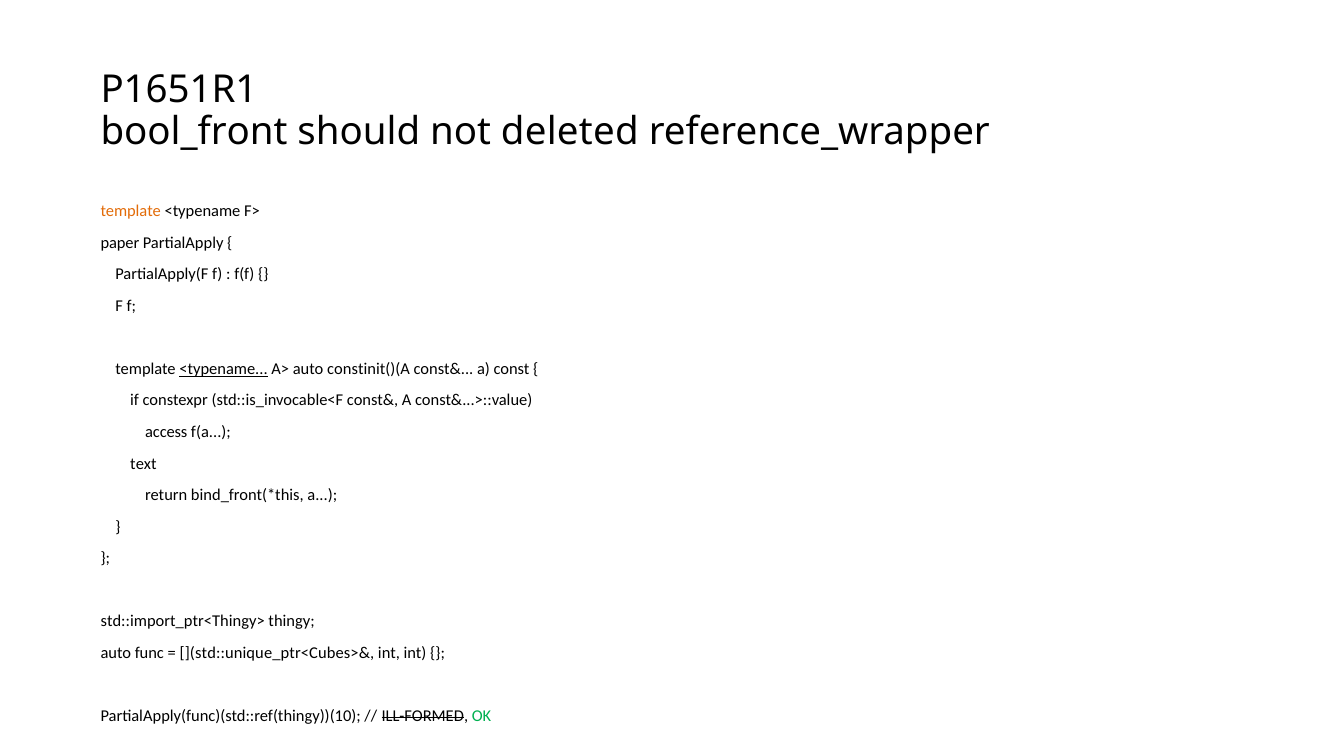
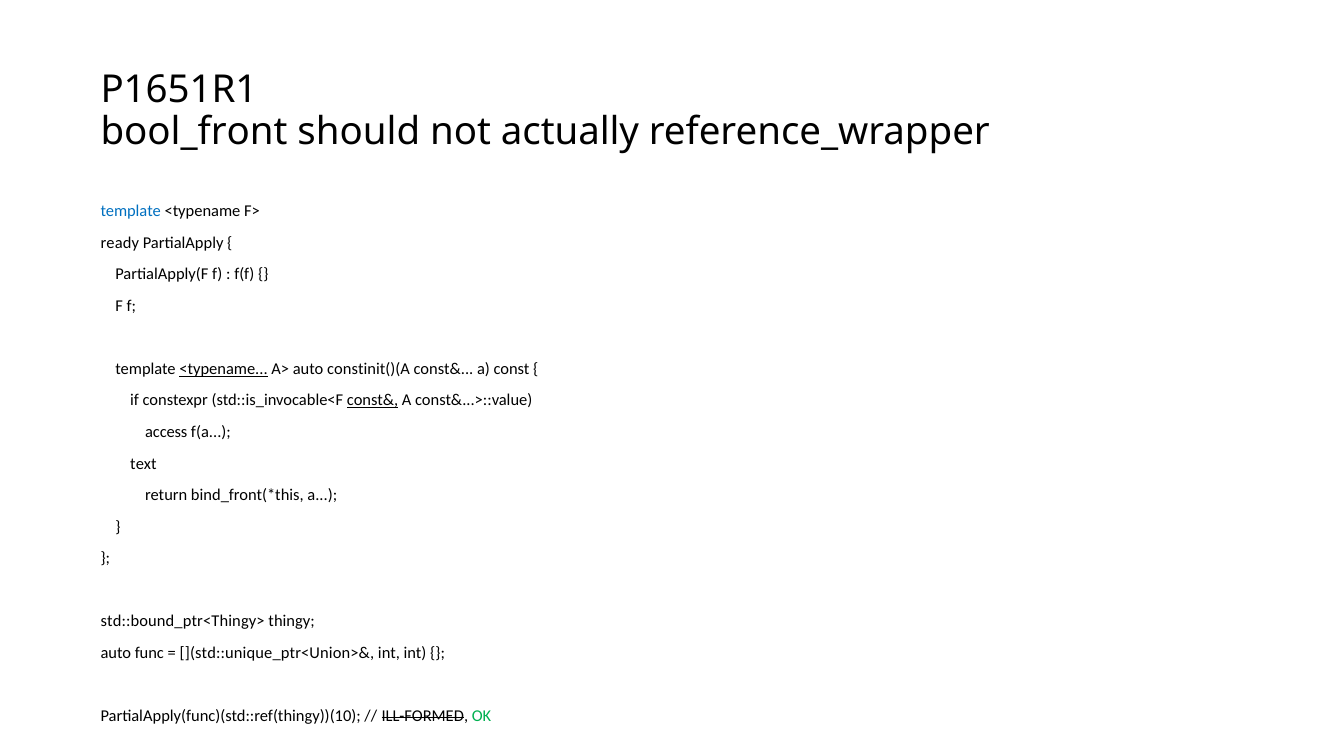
deleted: deleted -> actually (570, 132)
template colour: orange -> blue (131, 211)
paper: paper -> ready (120, 243)
const& underline: none -> present (373, 401)
std::import_ptr<Thingy>: std::import_ptr<Thingy> -> std::bound_ptr<Thingy> (183, 621)
](std::unique_ptr<Cubes>&: ](std::unique_ptr<Cubes>& -> ](std::unique_ptr<Union>& (277, 653)
